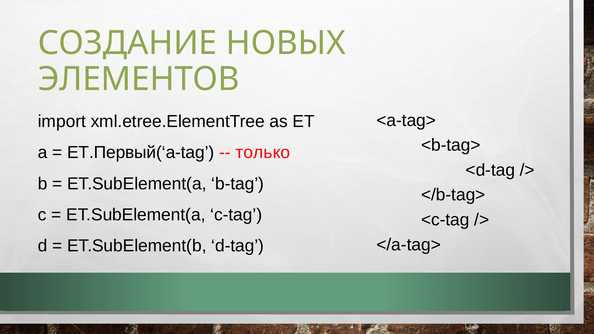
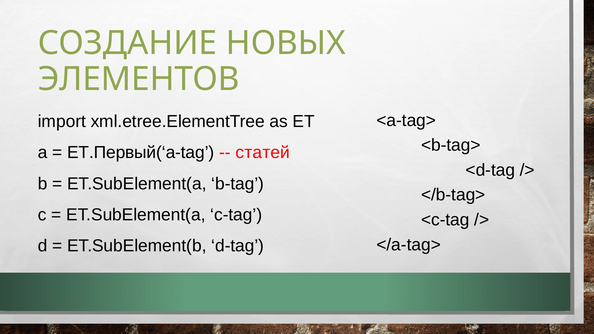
только: только -> статей (263, 153)
